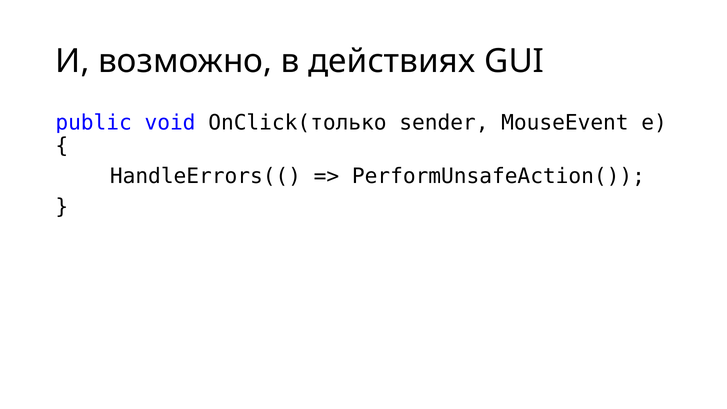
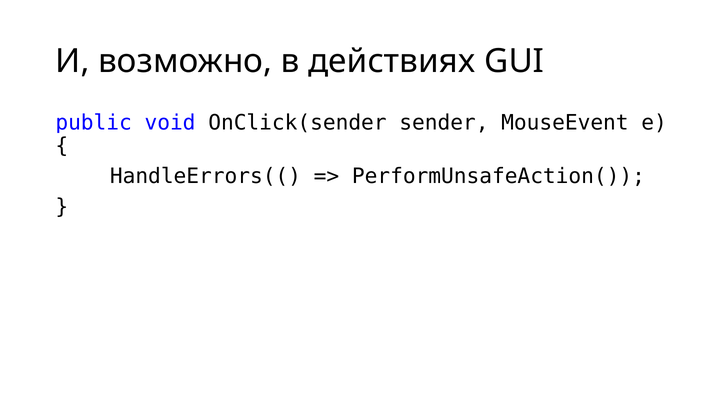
OnClick(только: OnClick(только -> OnClick(sender (297, 123)
